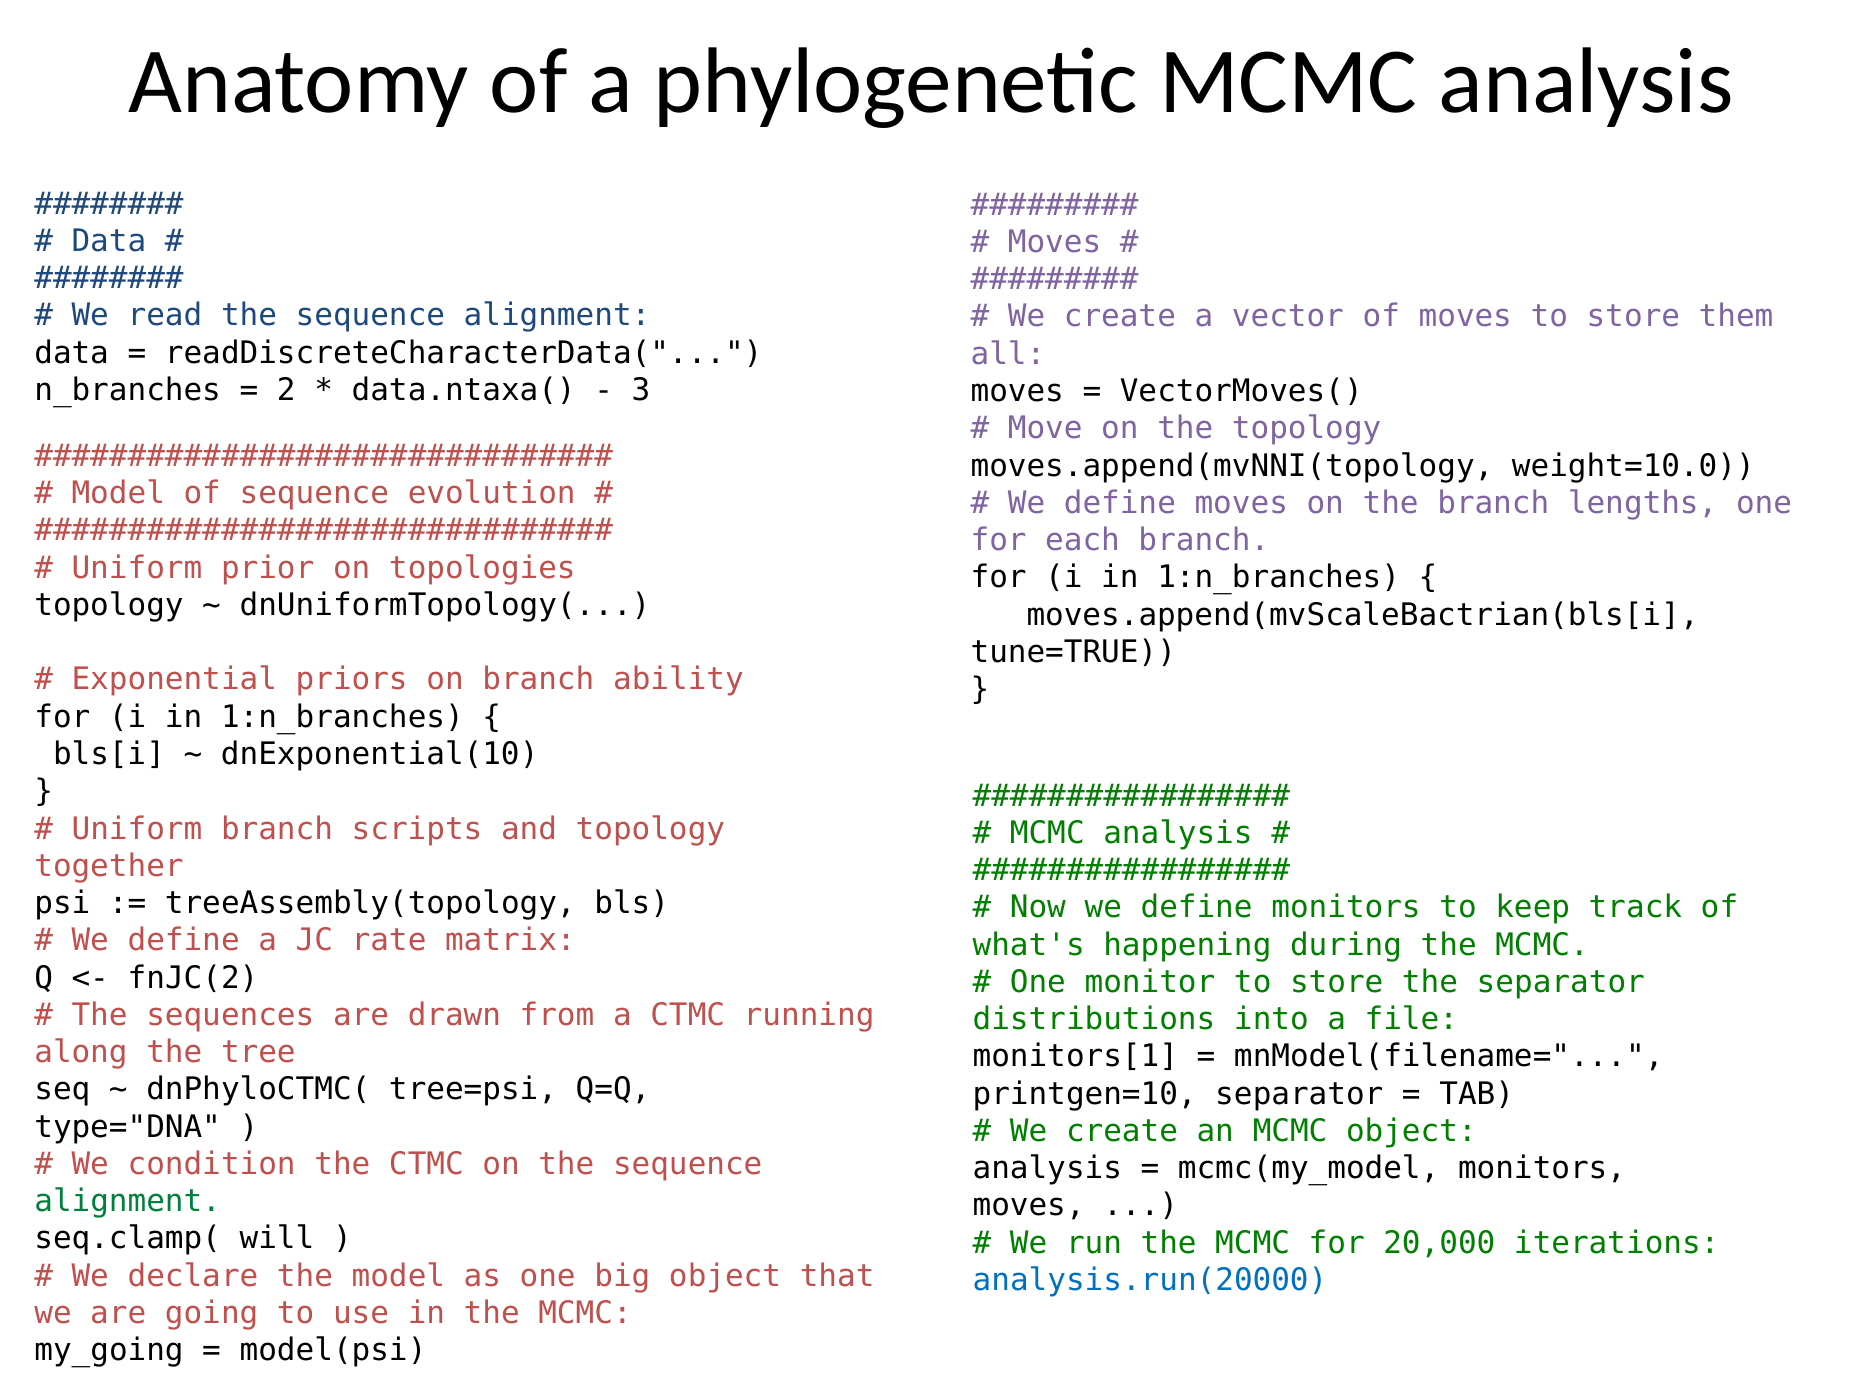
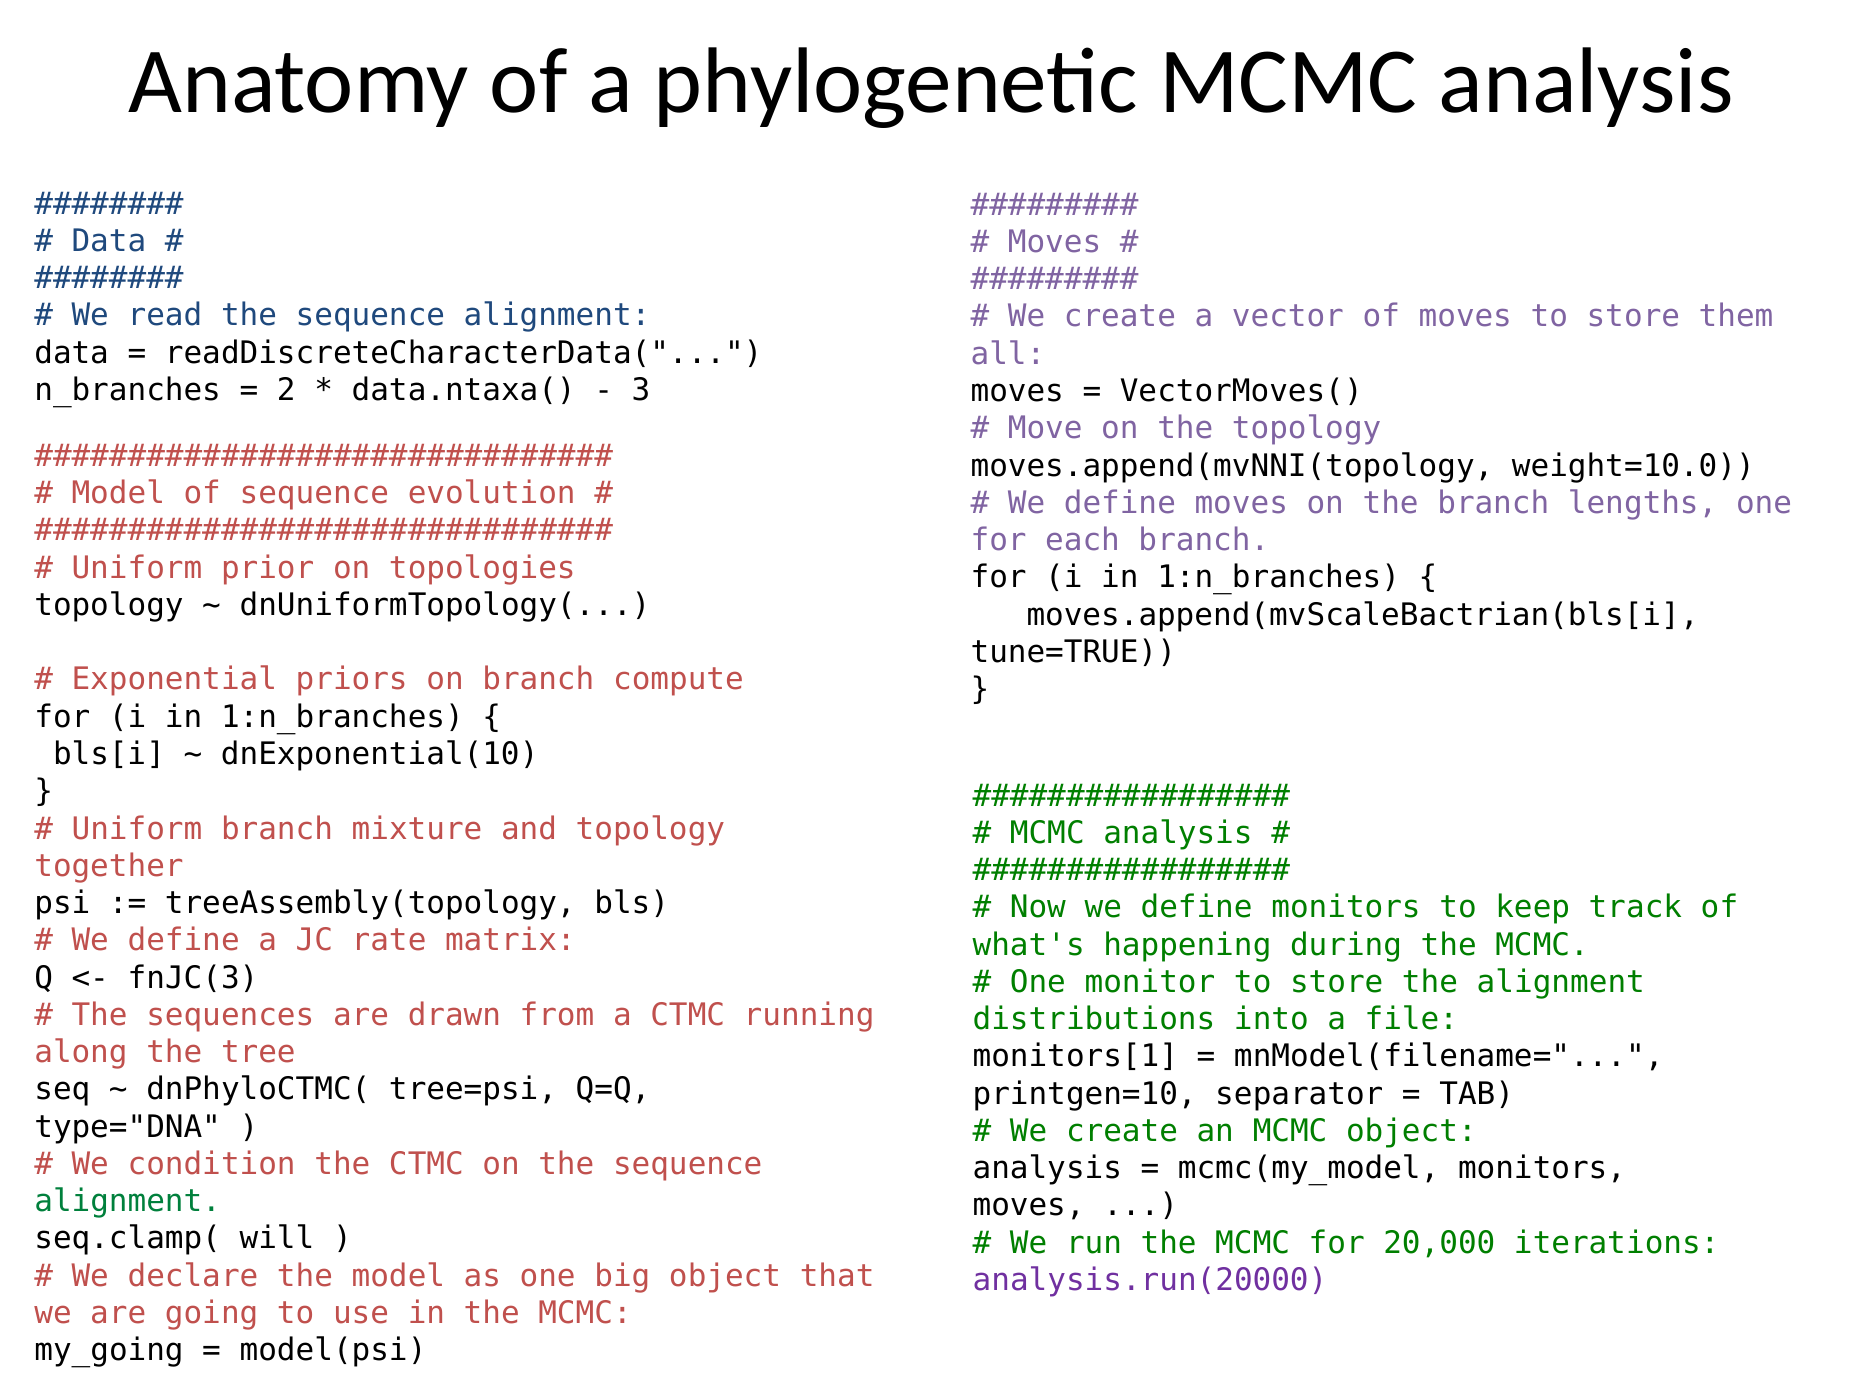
ability: ability -> compute (678, 680)
scripts: scripts -> mixture (417, 829)
fnJC(2: fnJC(2 -> fnJC(3 (193, 978)
the separator: separator -> alignment (1561, 982)
analysis.run(20000 colour: blue -> purple (1150, 1280)
